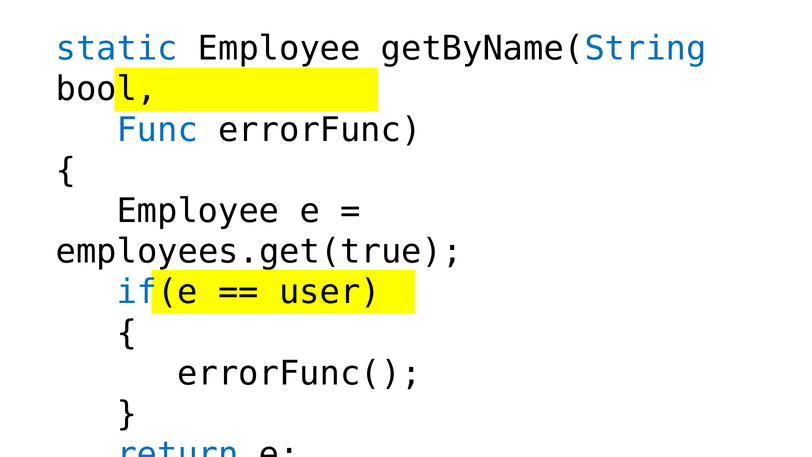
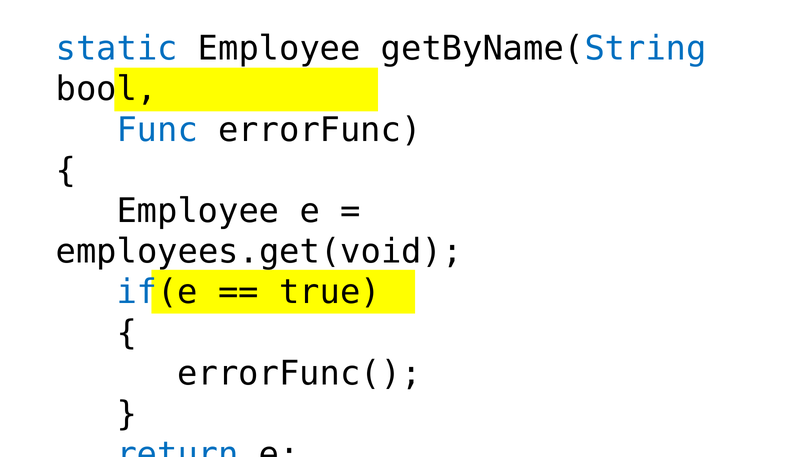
employees.get(true: employees.get(true -> employees.get(void (259, 252)
user: user -> true (330, 292)
